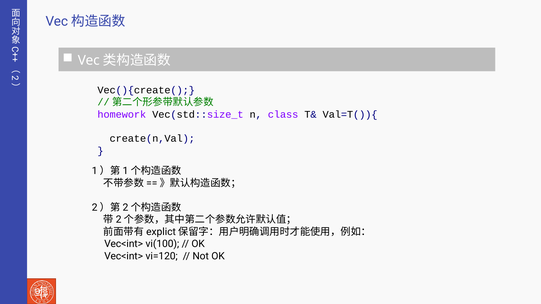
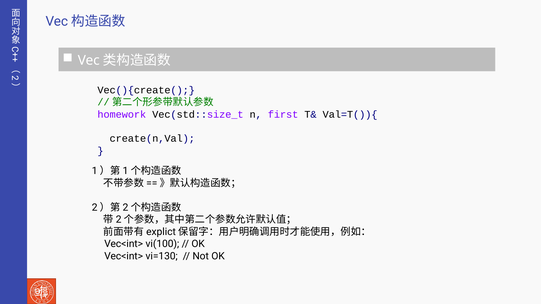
class: class -> first (283, 114)
vi=120: vi=120 -> vi=130 (162, 256)
